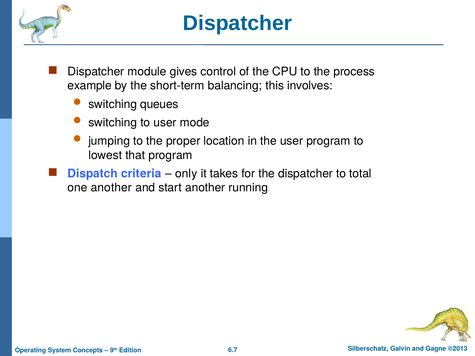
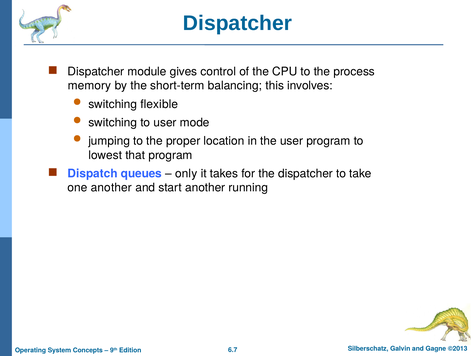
example: example -> memory (90, 86)
queues: queues -> flexible (159, 104)
criteria: criteria -> queues (141, 174)
total: total -> take (360, 174)
